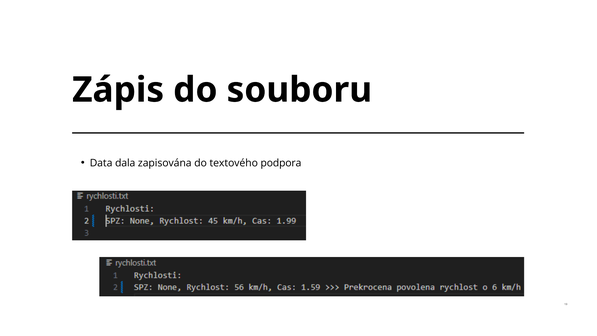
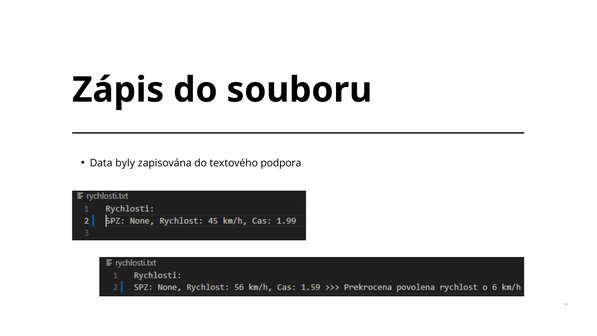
dala: dala -> byly (125, 163)
